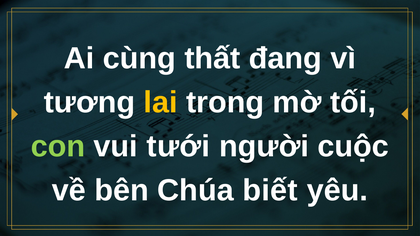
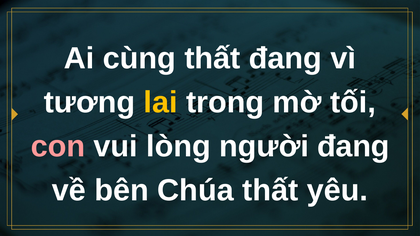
con colour: light green -> pink (58, 147)
tưới: tưới -> lòng (179, 147)
người cuộc: cuộc -> đang (353, 147)
Chúa biết: biết -> thất (270, 191)
